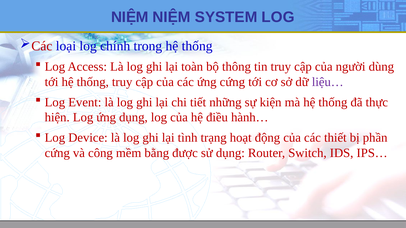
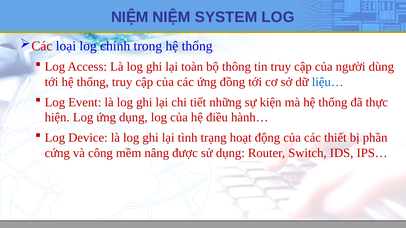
ứng cứng: cứng -> đồng (232, 82)
liệu… colour: purple -> blue (328, 82)
bằng: bằng -> nâng (157, 153)
